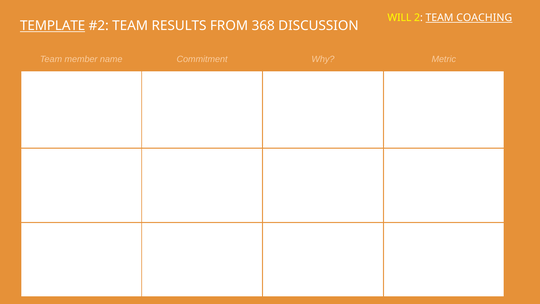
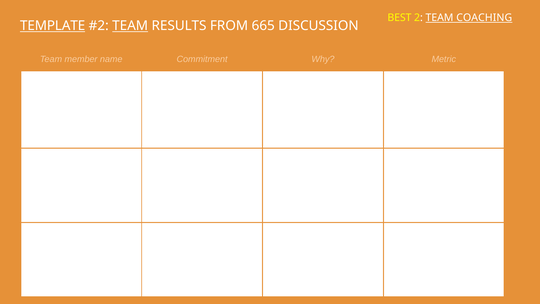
WILL: WILL -> BEST (399, 18)
TEAM underline: none -> present (130, 26)
368: 368 -> 665 (263, 26)
